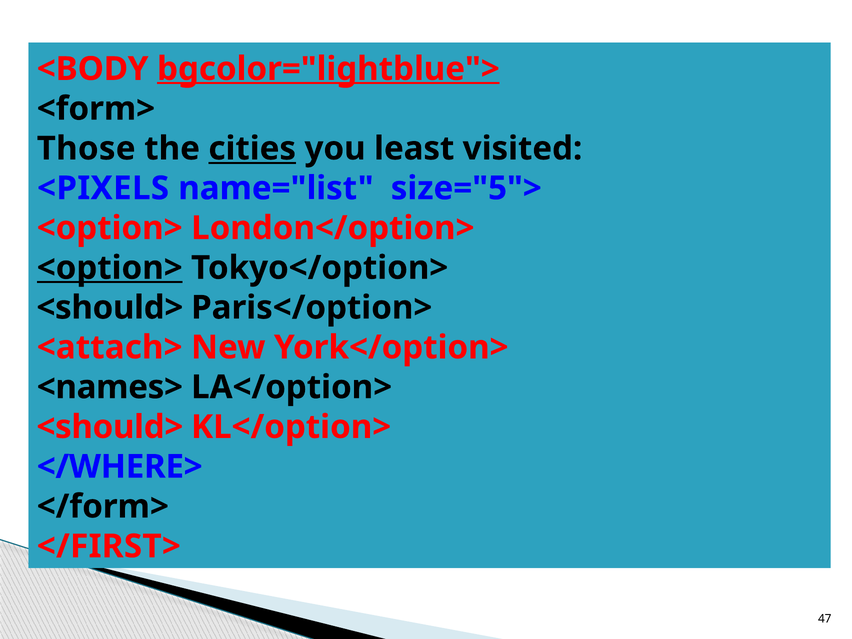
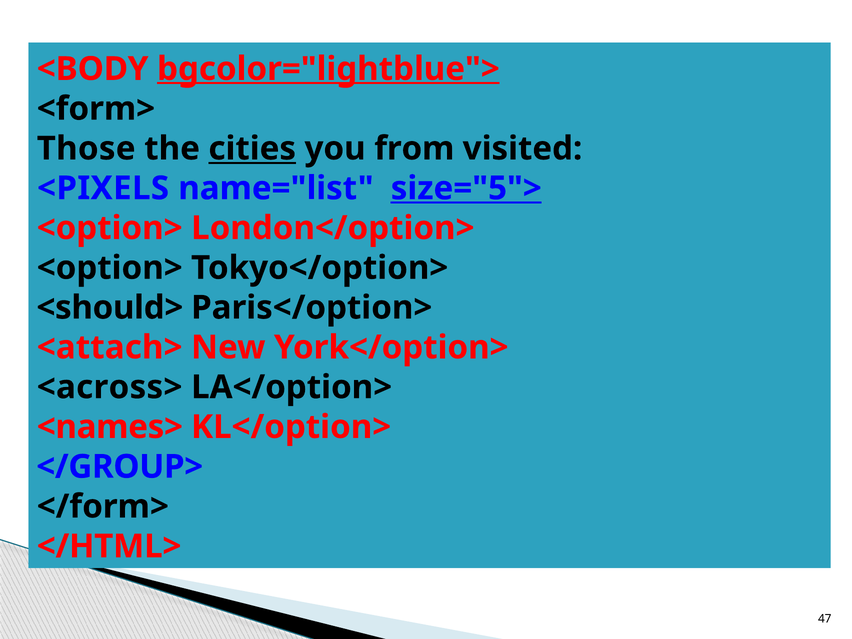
least: least -> from (414, 149)
size="5"> underline: none -> present (466, 188)
<option> underline: present -> none (110, 268)
<names>: <names> -> <across> (110, 387)
<should>: <should> -> <names> (110, 427)
</WHERE>: </WHERE> -> </GROUP> (120, 467)
</FIRST>: </FIRST> -> </HTML> (109, 546)
